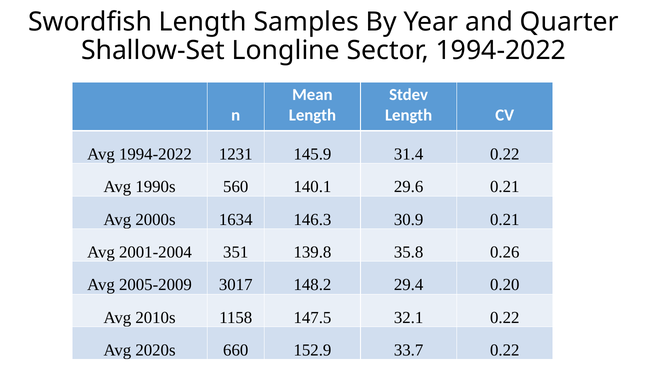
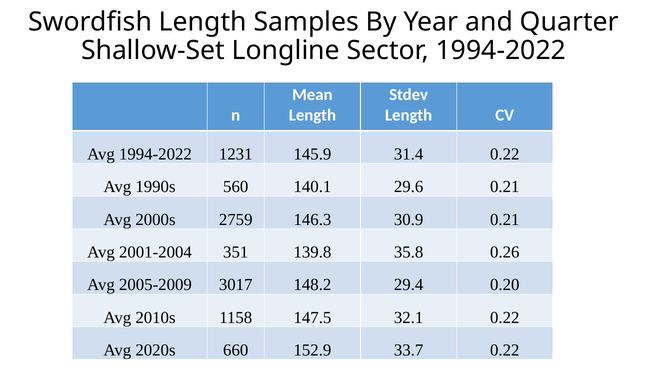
1634: 1634 -> 2759 (236, 220)
